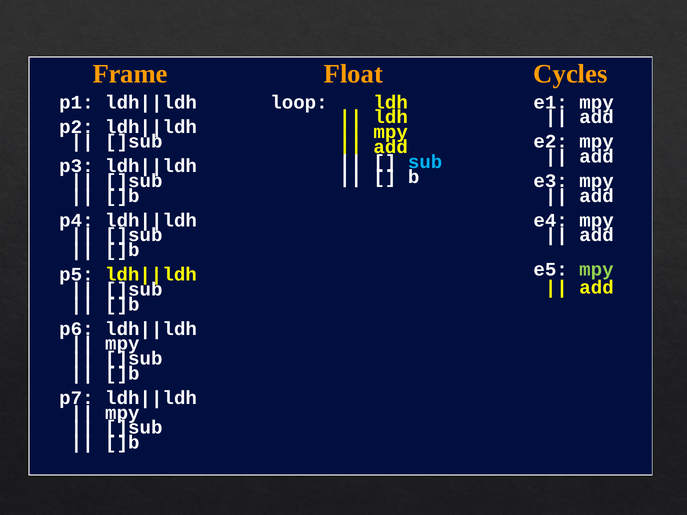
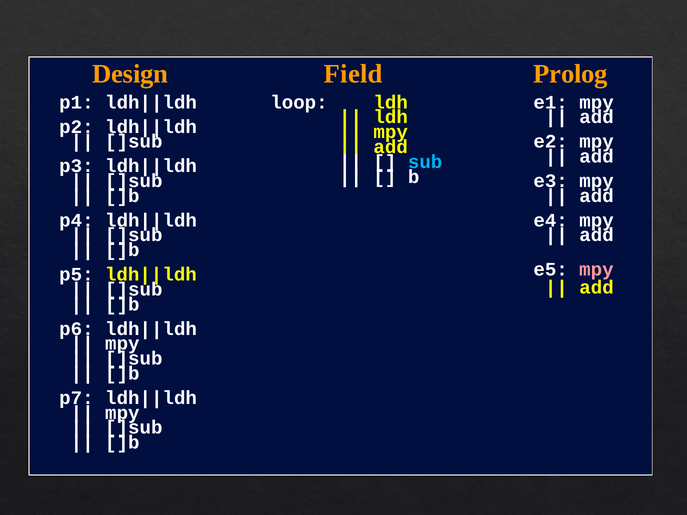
Frame: Frame -> Design (130, 74)
Float: Float -> Field (353, 74)
Cycles: Cycles -> Prolog (571, 74)
mpy colour: light green -> pink (596, 269)
